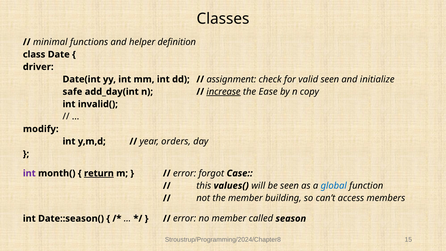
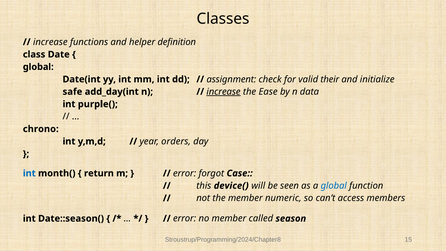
minimal: minimal -> increase (50, 42)
driver: driver -> global (38, 67)
valid seen: seen -> their (330, 79)
copy: copy -> data (309, 92)
invalid(: invalid( -> purple( (98, 104)
modify: modify -> chrono (41, 129)
int colour: purple -> blue (29, 173)
return underline: present -> none (99, 173)
values(: values( -> device( (231, 186)
building: building -> numeric (283, 198)
